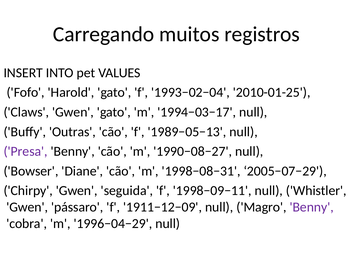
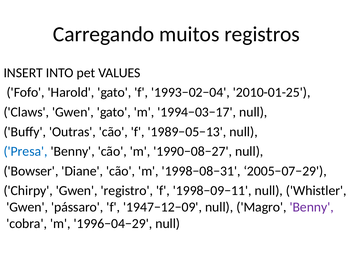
Presa colour: purple -> blue (26, 151)
seguida: seguida -> registro (127, 190)
1911−12−09: 1911−12−09 -> 1947−12−09 (163, 207)
